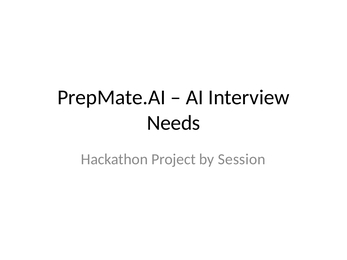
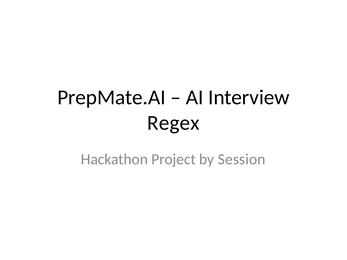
Needs: Needs -> Regex (173, 123)
